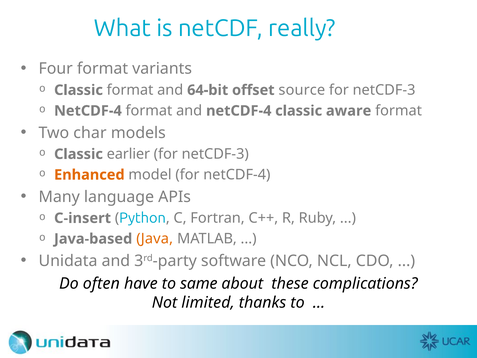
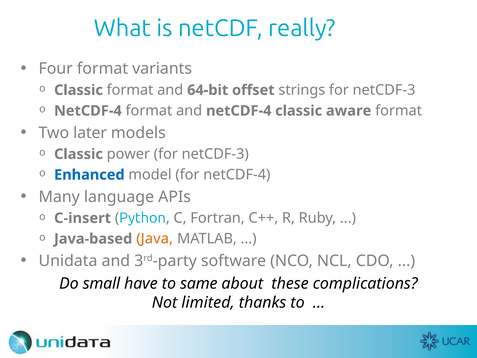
source: source -> strings (302, 90)
char: char -> later (90, 133)
earlier: earlier -> power (128, 154)
Enhanced colour: orange -> blue (89, 175)
often: often -> small (101, 283)
